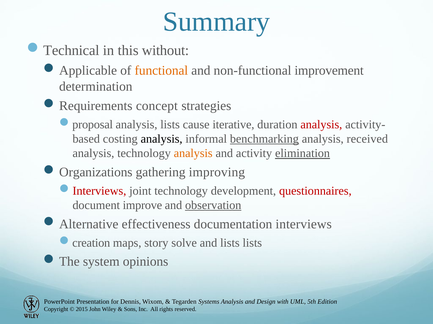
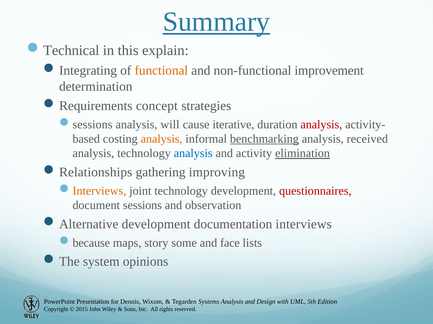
Summary underline: none -> present (216, 22)
without: without -> explain (165, 51)
Applicable: Applicable -> Integrating (88, 71)
proposal: proposal -> sessions (92, 125)
analysis lists: lists -> will (170, 125)
analysis colour: black -> orange (162, 139)
analysis colour: orange -> blue (193, 154)
Organizations: Organizations -> Relationships (96, 173)
Interviews colour: red -> orange (99, 191)
document improve: improve -> sessions (142, 206)
observation underline: present -> none (213, 206)
Alternative effectiveness: effectiveness -> development (156, 225)
creation: creation -> because (91, 243)
solve: solve -> some (184, 243)
and lists: lists -> face (230, 243)
